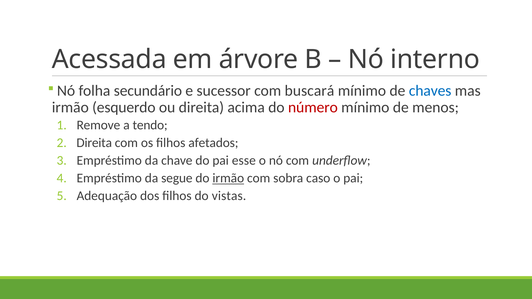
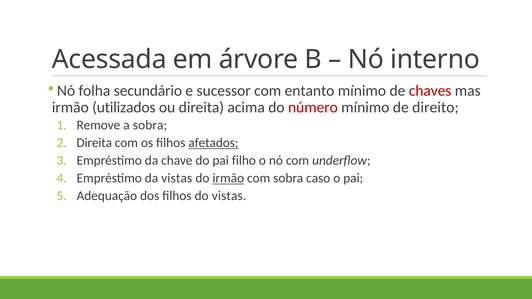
buscará: buscará -> entanto (310, 91)
chaves colour: blue -> red (430, 91)
esquerdo: esquerdo -> utilizados (124, 108)
menos: menos -> direito (435, 108)
a tendo: tendo -> sobra (150, 125)
afetados underline: none -> present (213, 143)
esse: esse -> filho (244, 161)
da segue: segue -> vistas (177, 178)
